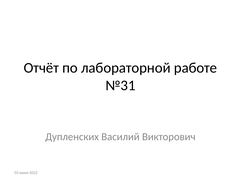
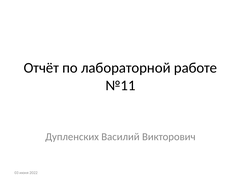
№31: №31 -> №11 (120, 85)
